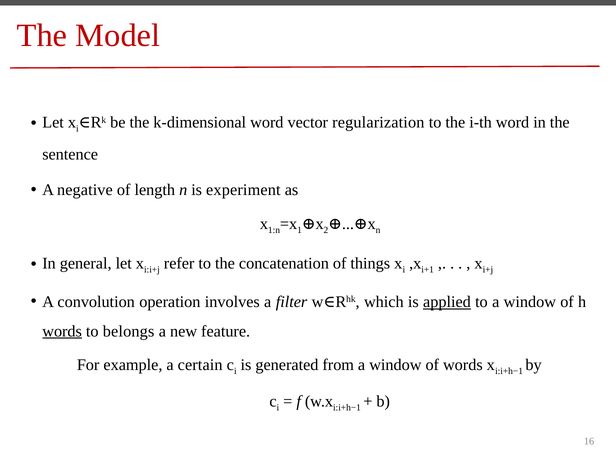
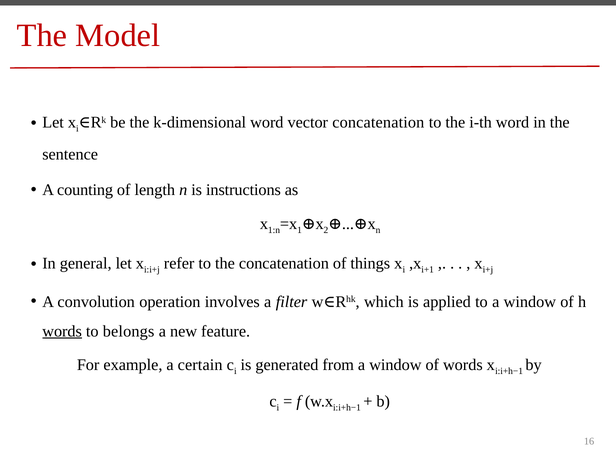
vector regularization: regularization -> concatenation (378, 123)
negative: negative -> counting (85, 190)
experiment: experiment -> instructions (243, 190)
applied underline: present -> none (447, 302)
